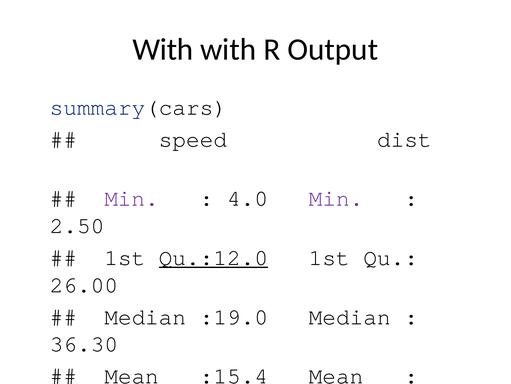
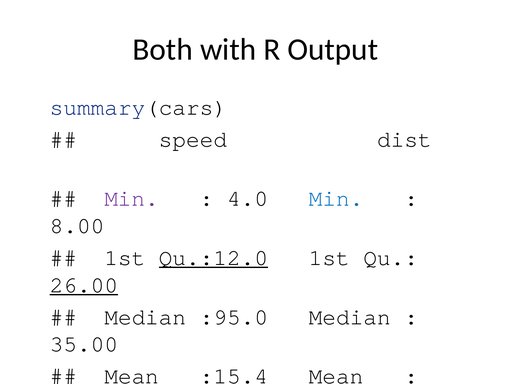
With: With -> Both (163, 49)
Min colour: purple -> blue (336, 198)
2.50: 2.50 -> 8.00 (77, 225)
26.00 underline: none -> present (84, 284)
:19.0: :19.0 -> :95.0 (234, 316)
36.30: 36.30 -> 35.00 (84, 343)
